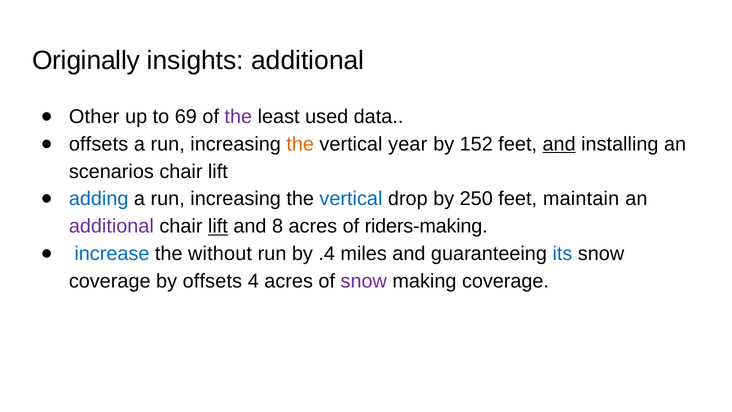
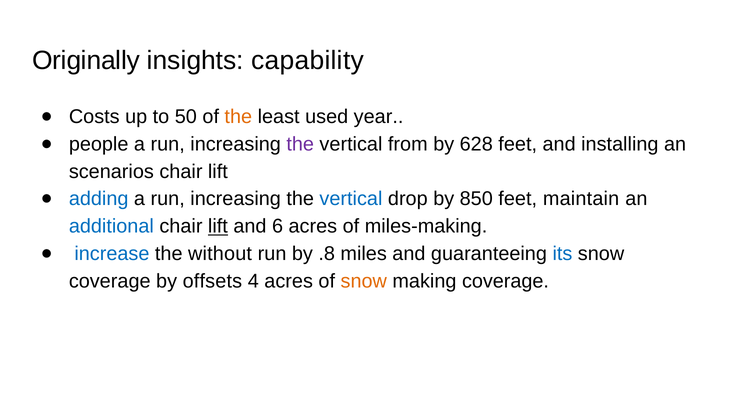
insights additional: additional -> capability (308, 61)
Other: Other -> Costs (94, 116)
69: 69 -> 50 (186, 116)
the colour: purple -> orange (238, 116)
data: data -> year (379, 116)
offsets: offsets -> people (99, 144)
the colour: orange -> purple (300, 144)
year: year -> from (408, 144)
152: 152 -> 628 (476, 144)
and underline: present -> none (559, 144)
250: 250 -> 850 (476, 199)
additional colour: purple -> blue (111, 226)
8: 8 -> 6 (278, 226)
riders-making: riders-making -> miles-making (426, 226)
.4: .4 -> .8 (327, 254)
snow colour: purple -> orange (364, 281)
